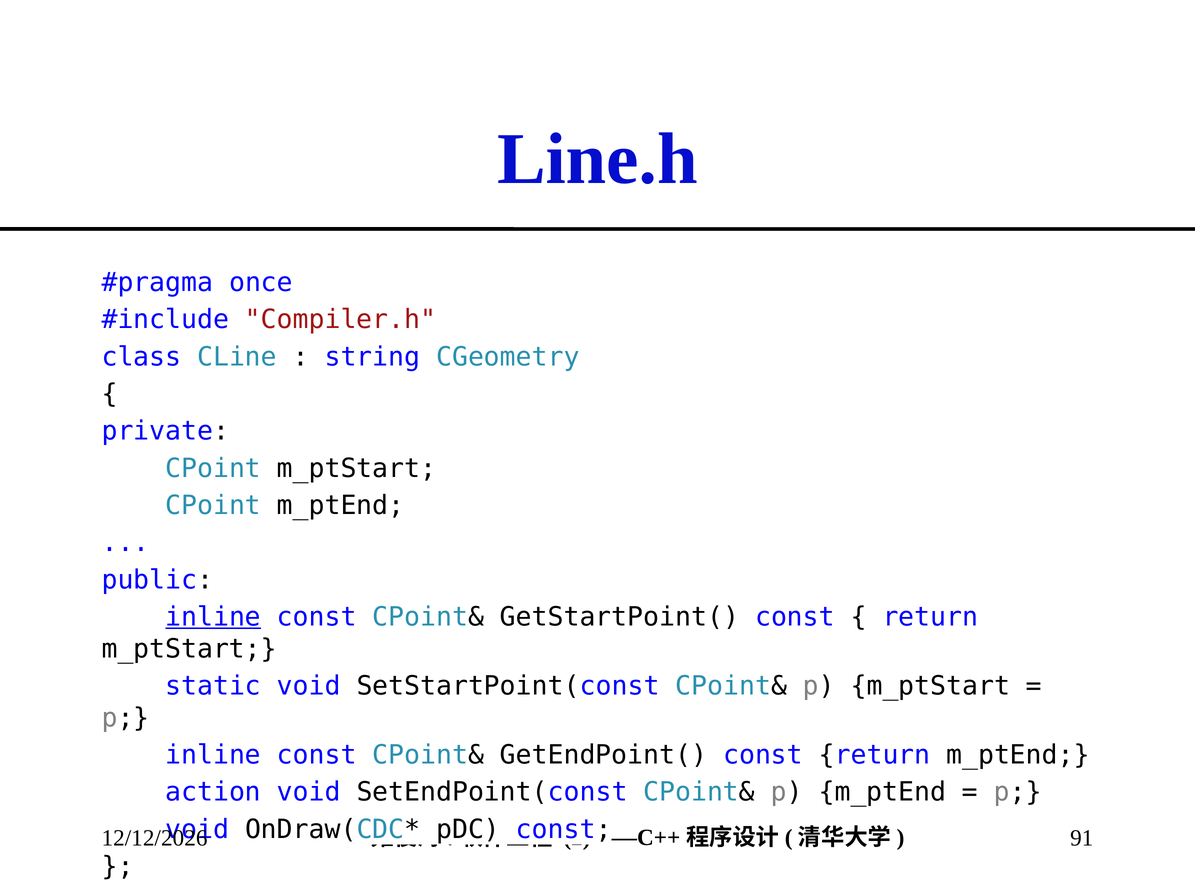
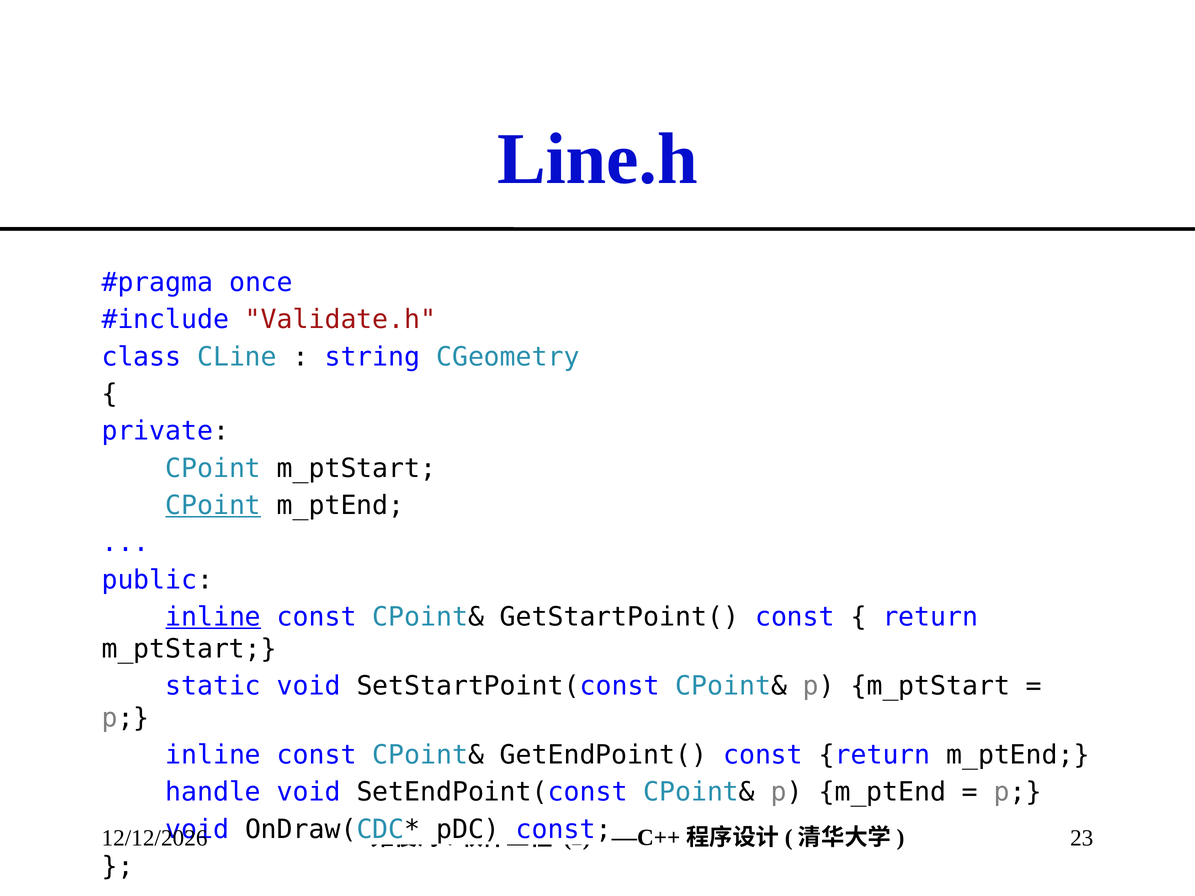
Compiler.h: Compiler.h -> Validate.h (341, 320)
CPoint underline: none -> present (213, 506)
action: action -> handle (213, 792)
91: 91 -> 23 (1082, 838)
